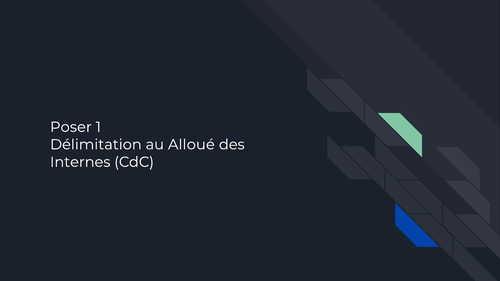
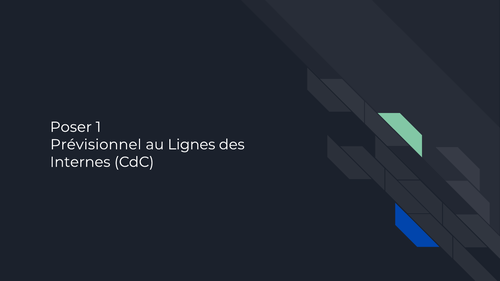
Délimitation: Délimitation -> Prévisionnel (96, 145)
Alloué: Alloué -> Lignes (192, 145)
